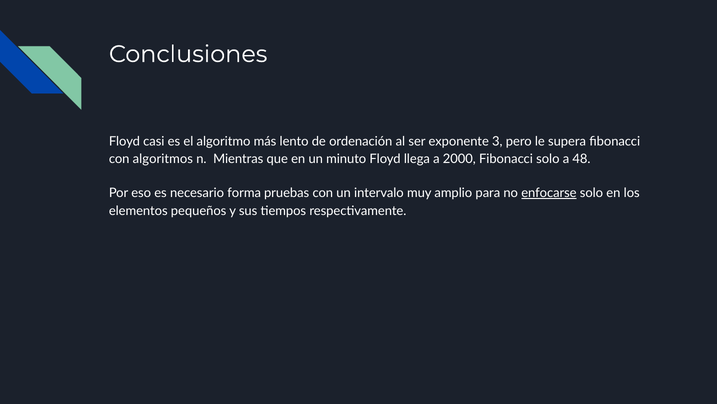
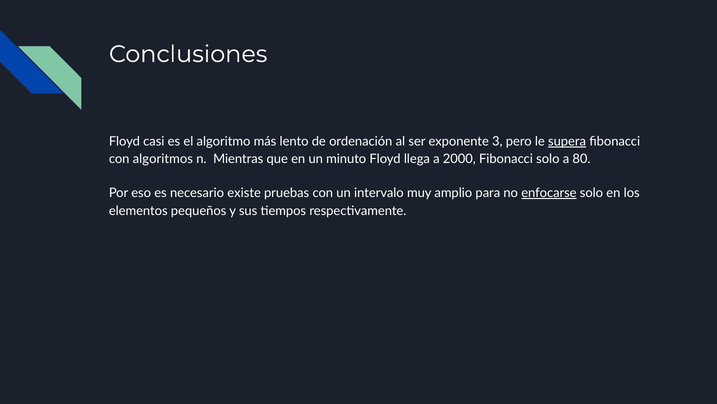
supera underline: none -> present (567, 141)
48: 48 -> 80 (581, 159)
forma: forma -> existe (244, 193)
